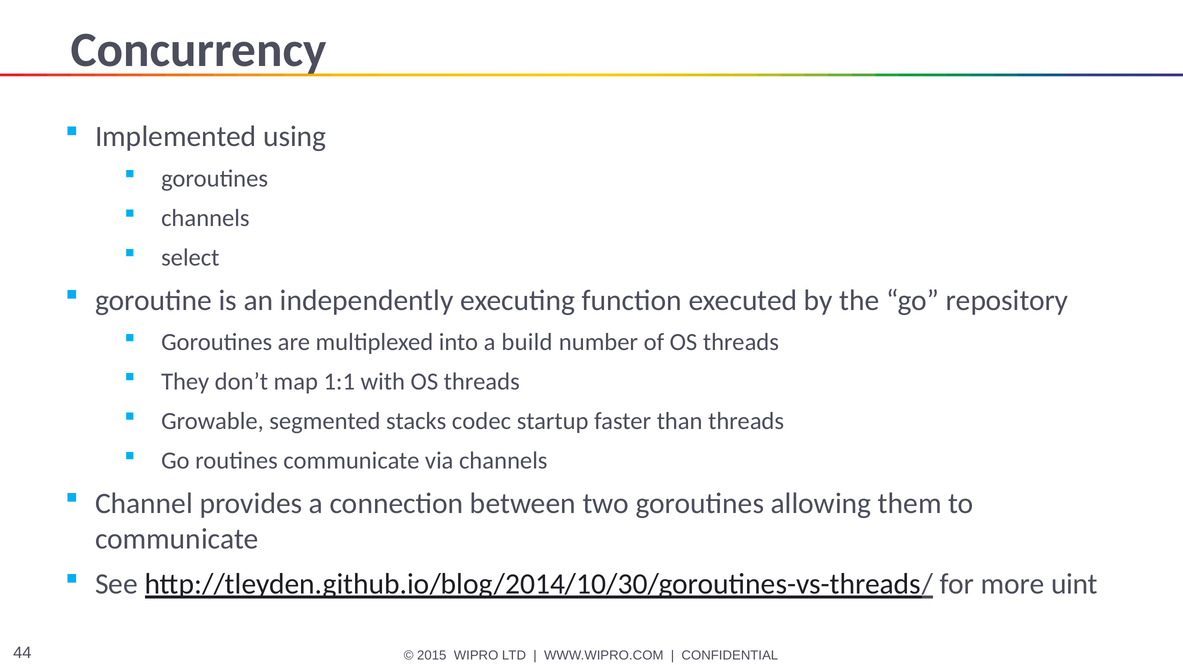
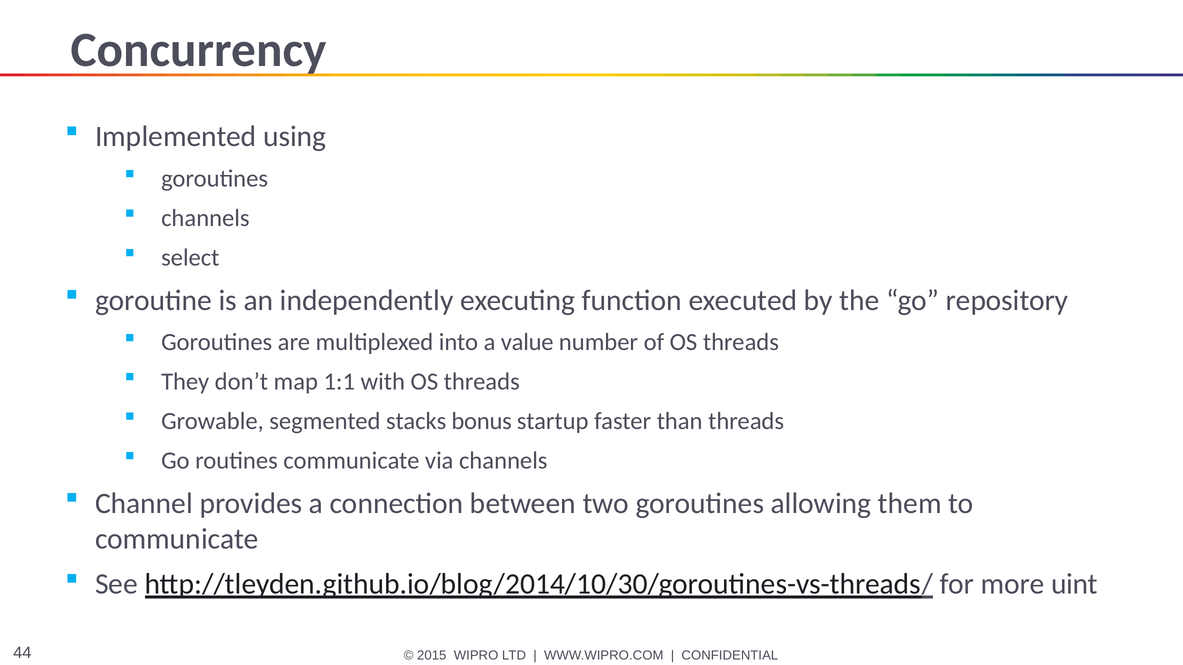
build: build -> value (527, 343)
codec: codec -> bonus (482, 421)
